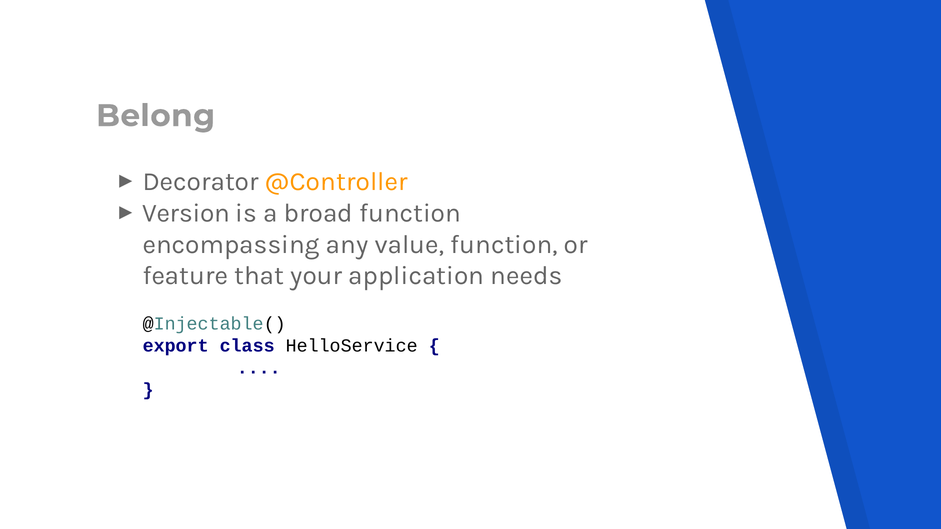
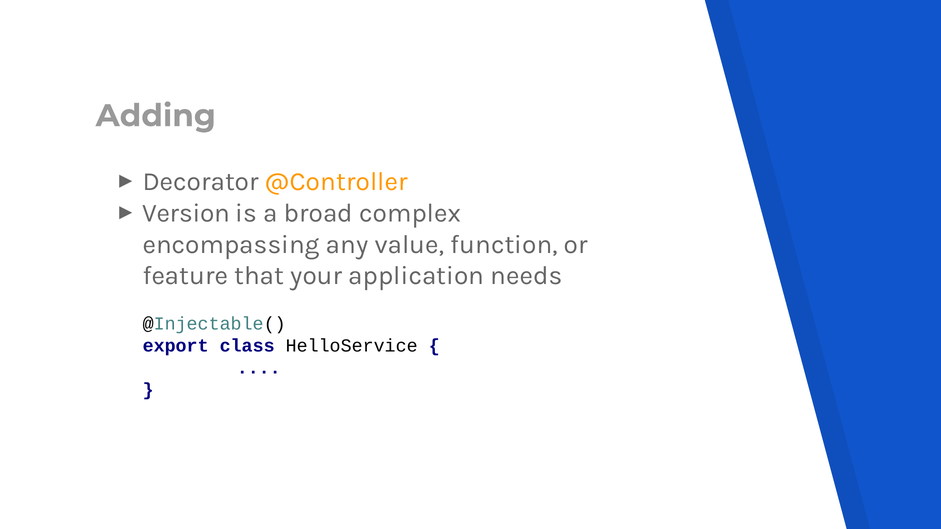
Belong: Belong -> Adding (156, 116)
broad function: function -> complex (410, 213)
